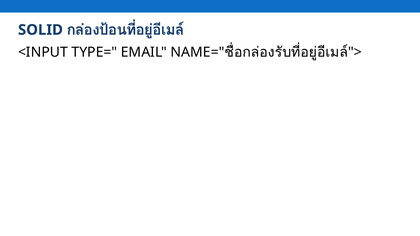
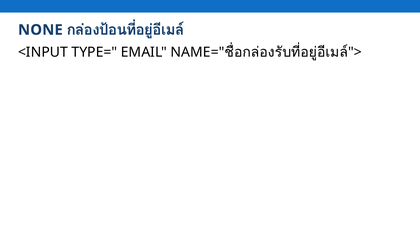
SOLID: SOLID -> NONE (40, 30)
